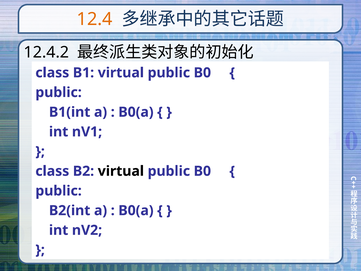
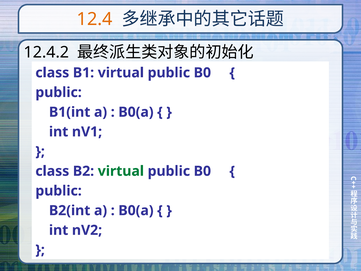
virtual colour: black -> green (121, 171)
